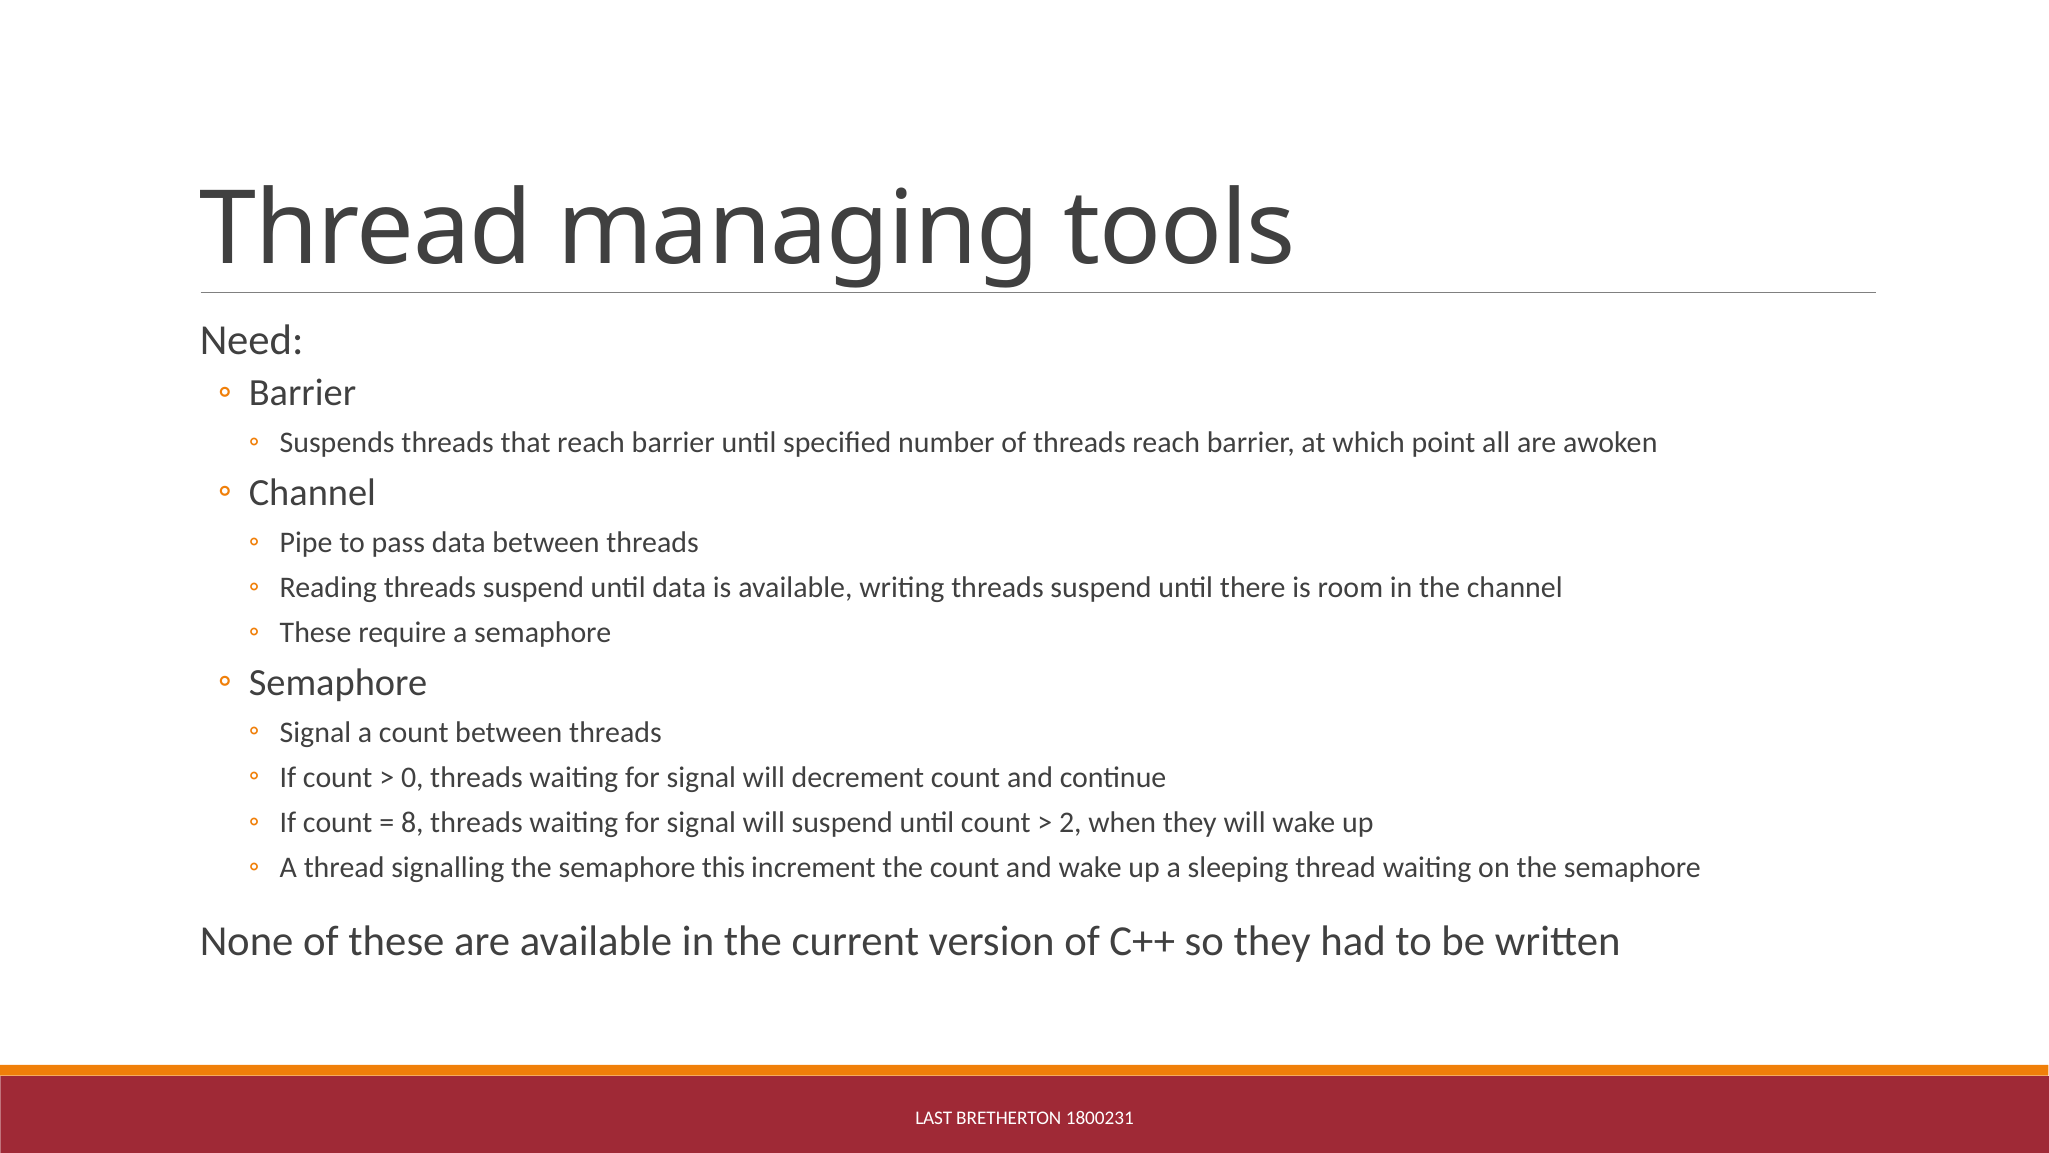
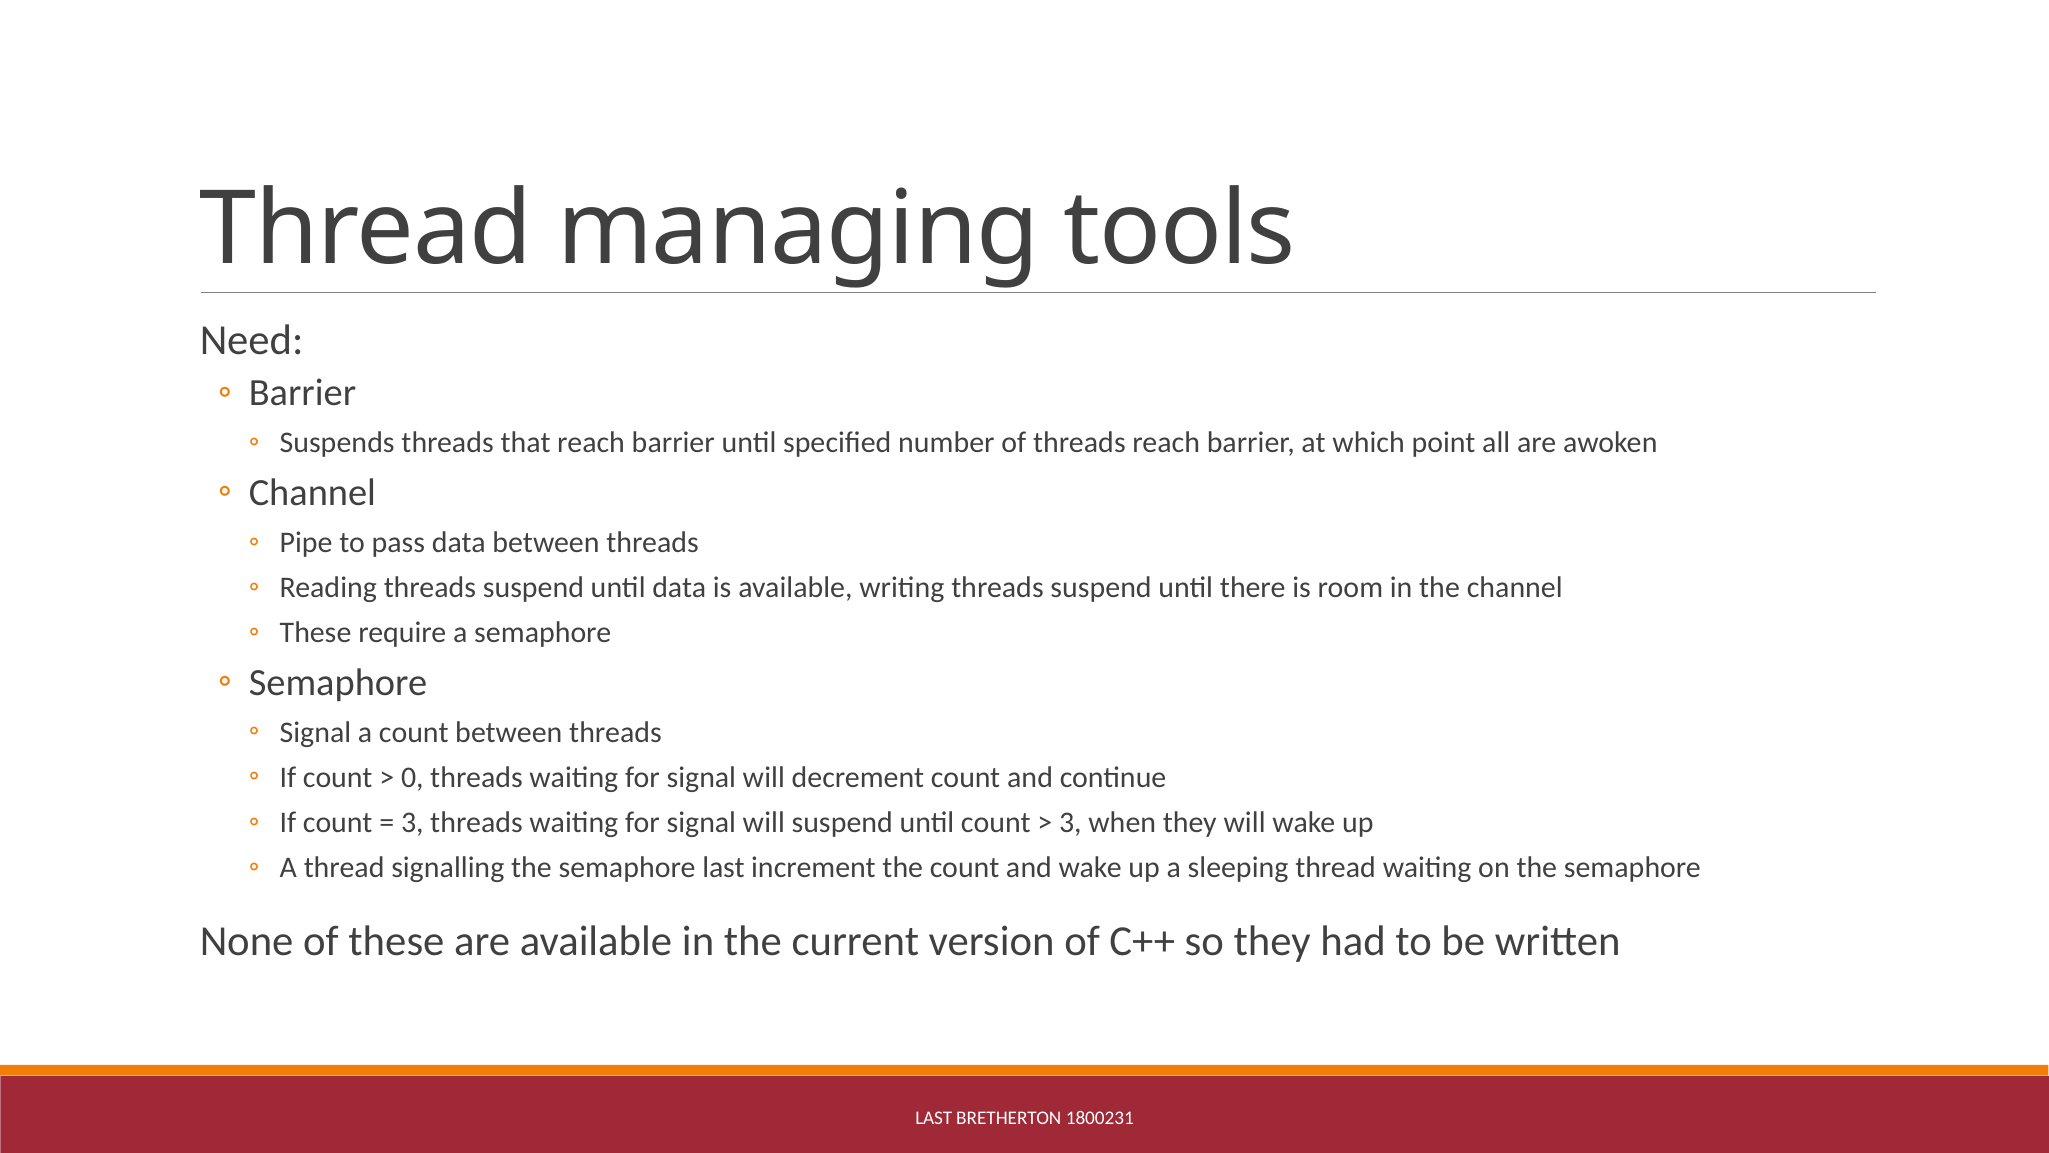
8: 8 -> 3 (412, 822)
2: 2 -> 3 (1070, 822)
semaphore this: this -> last (723, 867)
